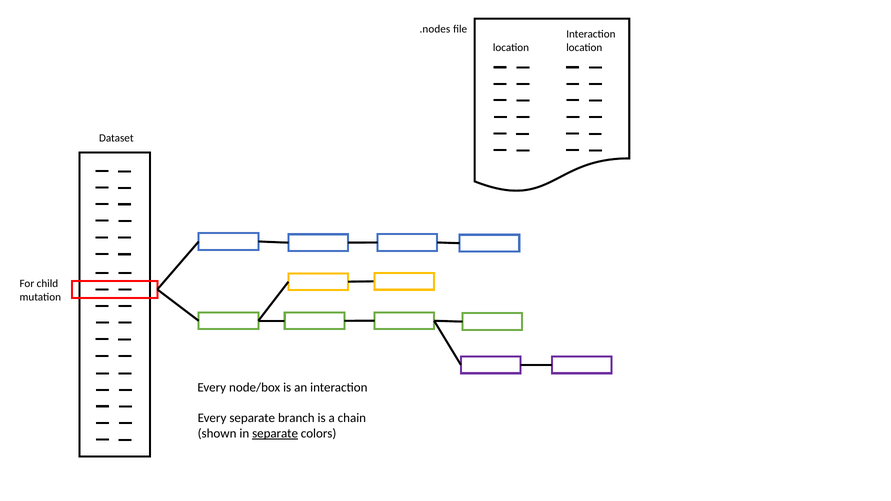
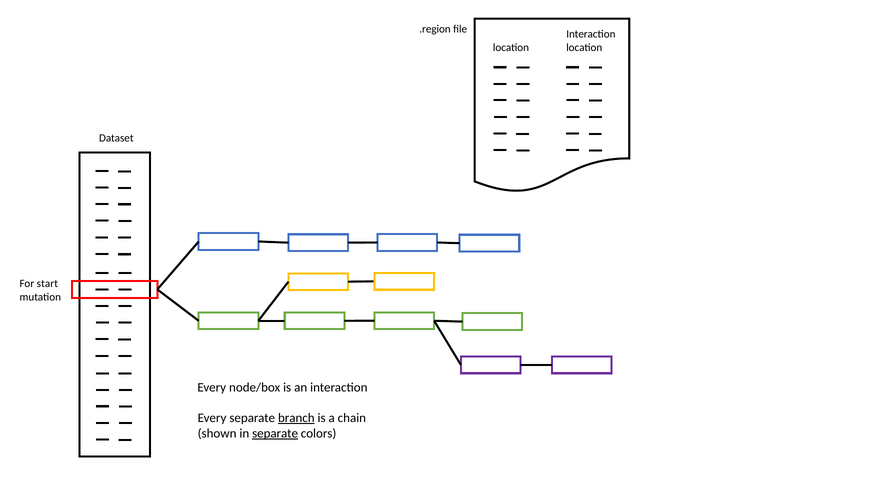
.nodes: .nodes -> .region (435, 29)
child: child -> start (47, 284)
branch underline: none -> present (296, 418)
